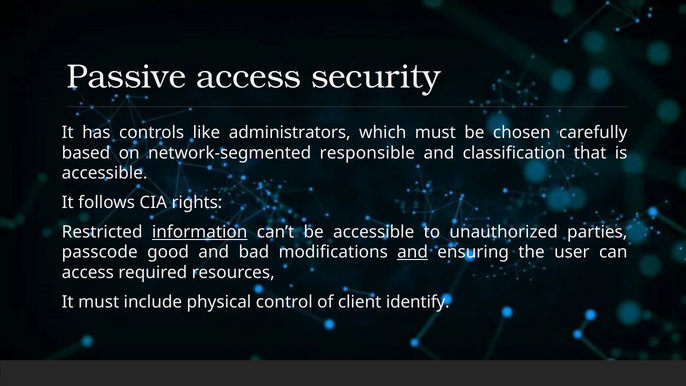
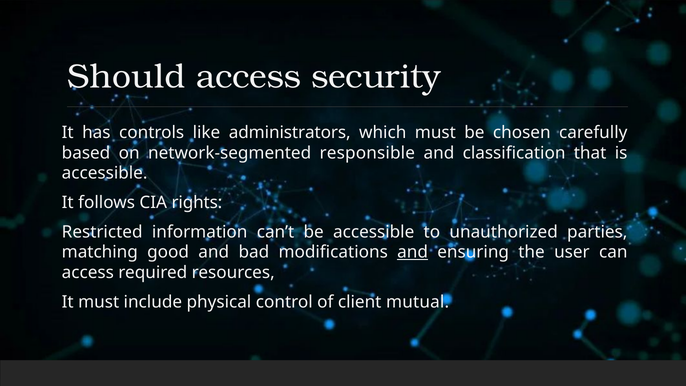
Passive: Passive -> Should (126, 77)
information underline: present -> none (200, 232)
passcode: passcode -> matching (100, 252)
identify: identify -> mutual (418, 302)
